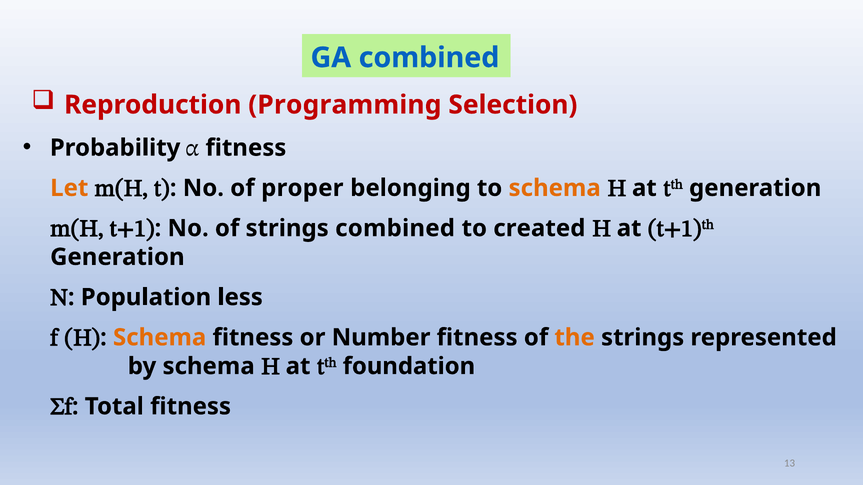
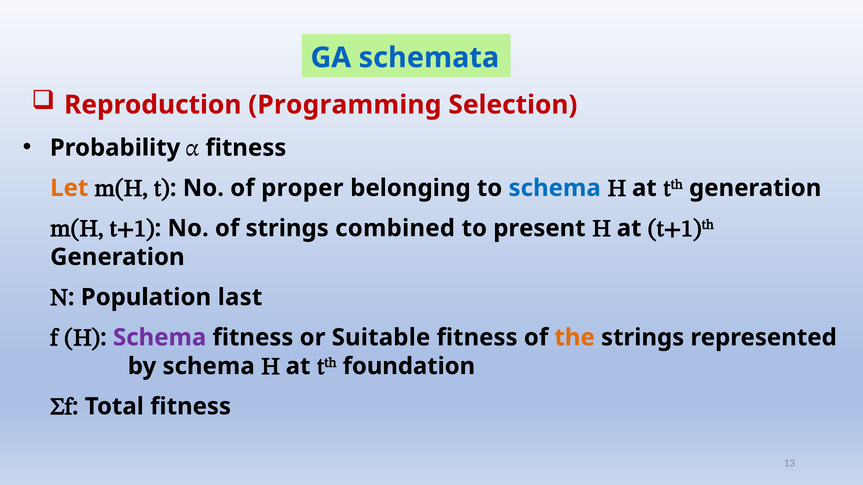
GA combined: combined -> schemata (429, 58)
schema colour: orange -> blue (555, 188)
created: created -> present (539, 228)
less: less -> last (240, 297)
Schema colour: orange -> purple (160, 338)
Number: Number -> Suitable (381, 338)
